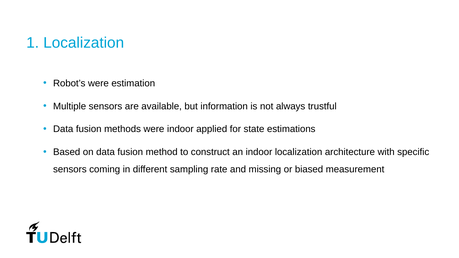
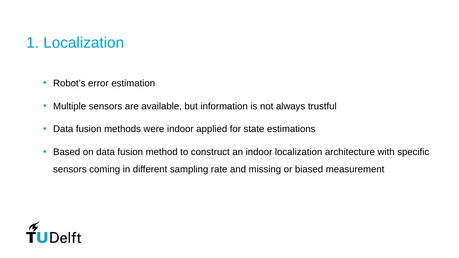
Robot’s were: were -> error (98, 83)
